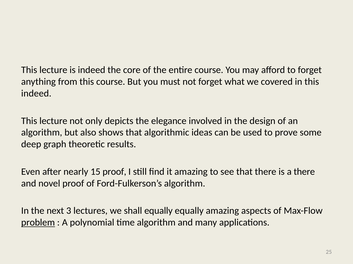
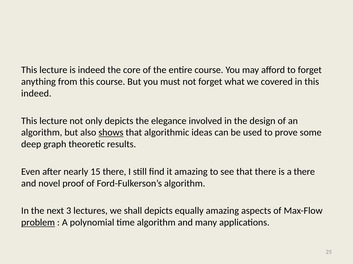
shows underline: none -> present (111, 133)
15 proof: proof -> there (114, 172)
shall equally: equally -> depicts (158, 211)
